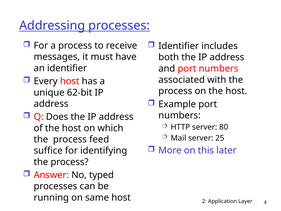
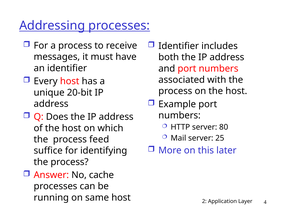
62-bit: 62-bit -> 20-bit (80, 92)
typed: typed -> cache (101, 175)
